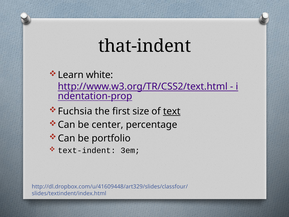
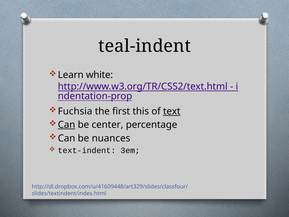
that-indent: that-indent -> teal-indent (145, 46)
size: size -> this (141, 111)
Can underline: none -> present (67, 125)
portfolio: portfolio -> nuances (111, 138)
